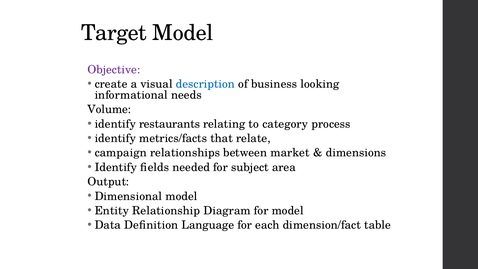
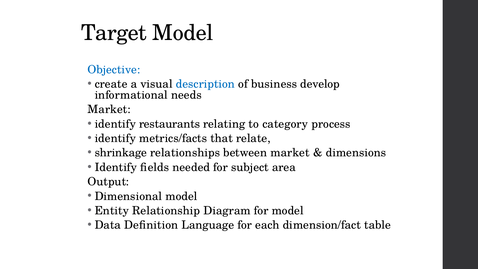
Objective colour: purple -> blue (114, 70)
looking: looking -> develop (320, 84)
Volume: Volume -> Market (109, 109)
campaign: campaign -> shrinkage (121, 153)
